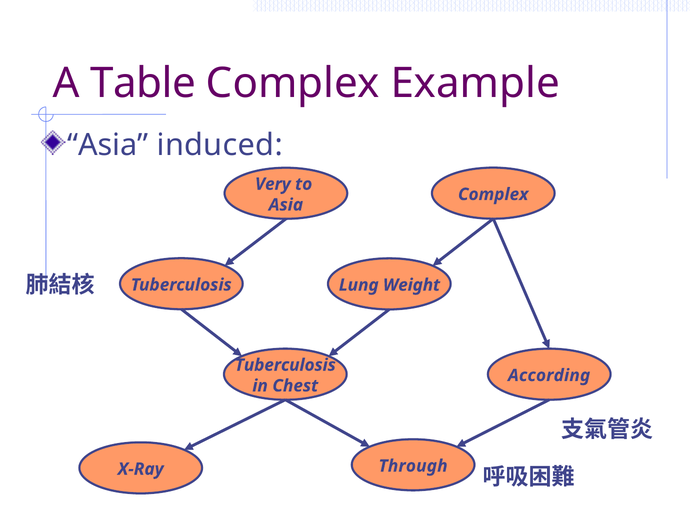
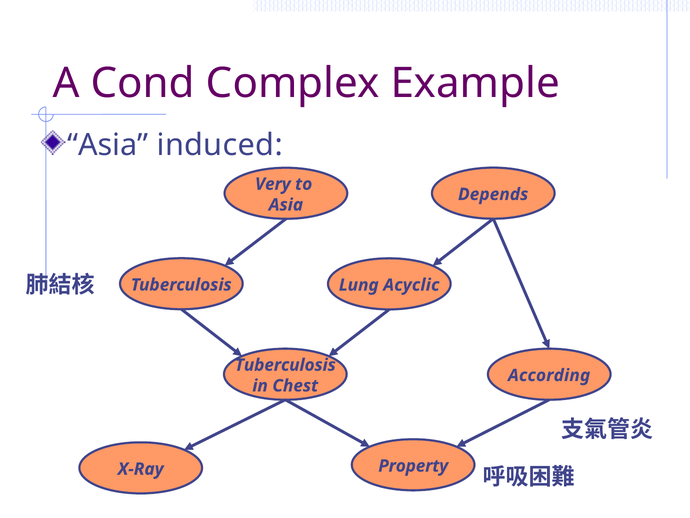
Table: Table -> Cond (143, 83)
Complex: Complex -> Depends (493, 194)
Weight: Weight -> Acyclic (411, 285)
Through: Through -> Property (413, 466)
